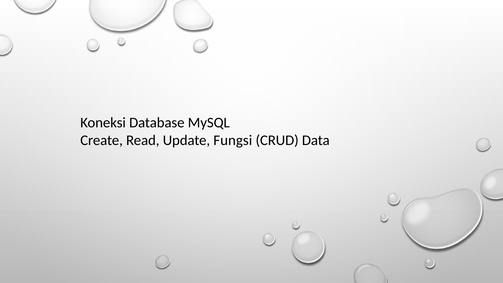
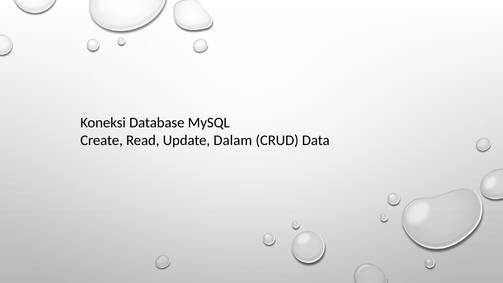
Fungsi: Fungsi -> Dalam (233, 140)
